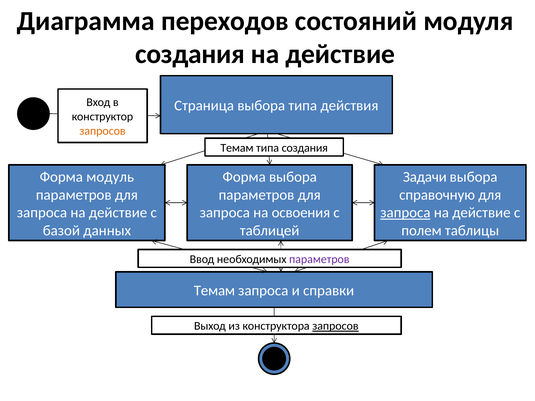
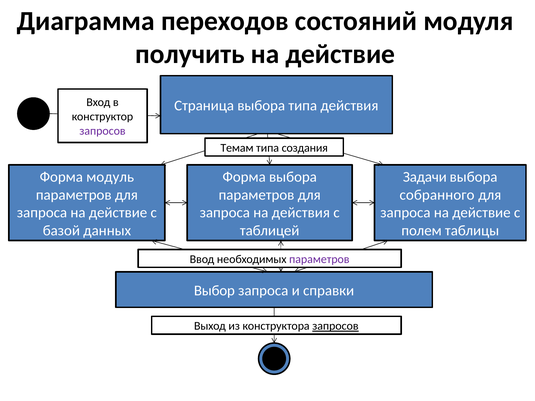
создания: создания -> получить (190, 54)
запросов colour: orange -> purple (102, 131)
справочную: справочную -> собранного (437, 195)
на освоения: освоения -> действия (301, 213)
запроса underline: present -> none (405, 213)
Темам: Темам -> Выбор (214, 291)
